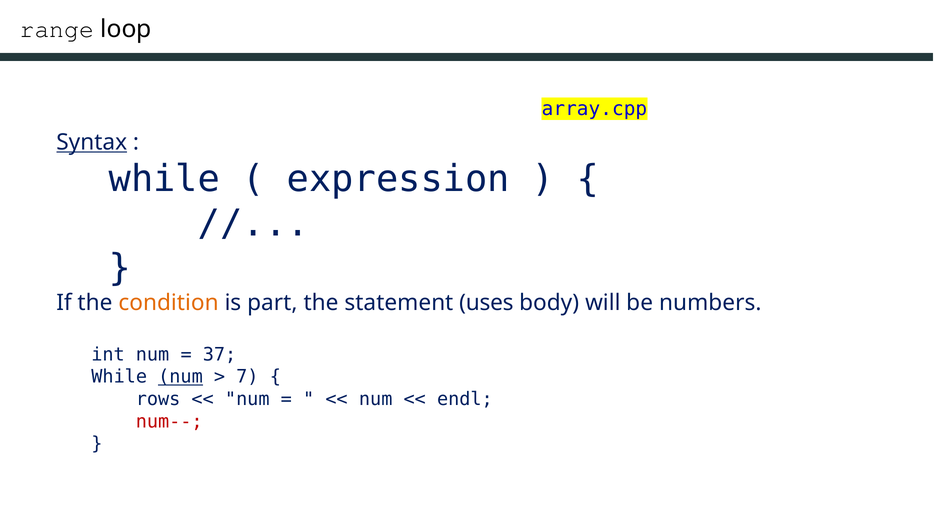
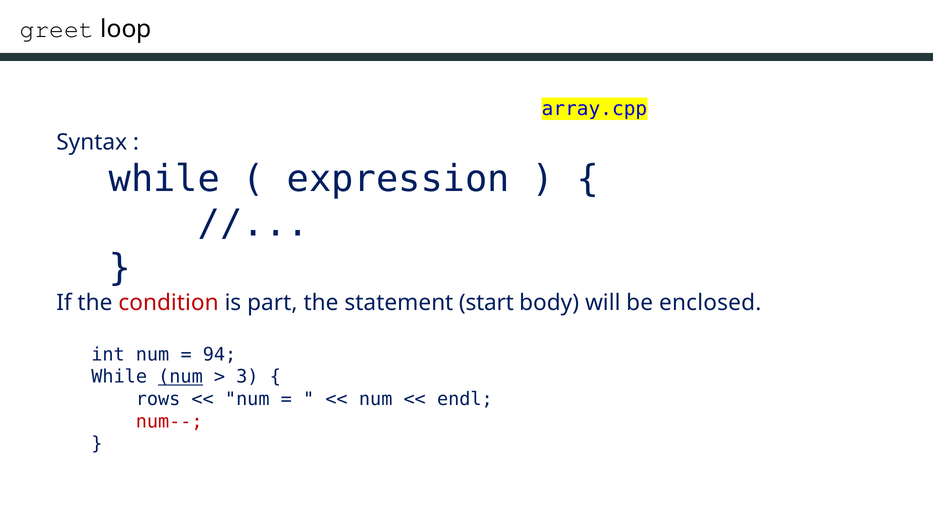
range: range -> greet (57, 29)
Syntax underline: present -> none (92, 142)
condition colour: orange -> red (169, 303)
uses: uses -> start (486, 303)
numbers: numbers -> enclosed (710, 303)
37: 37 -> 94 (220, 354)
7: 7 -> 3 (247, 377)
